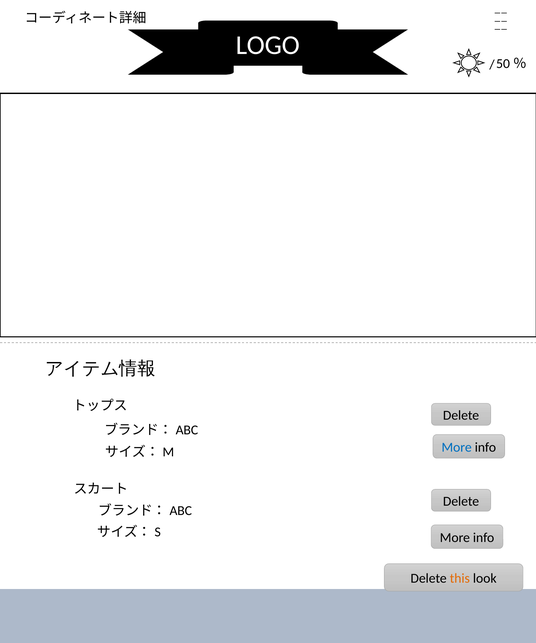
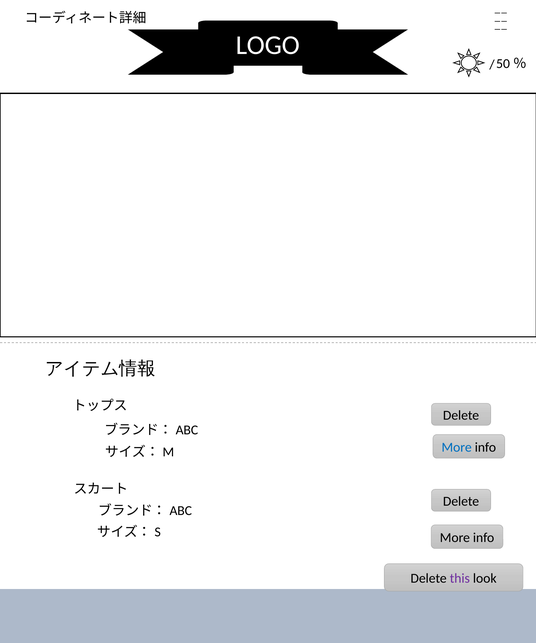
this colour: orange -> purple (460, 579)
